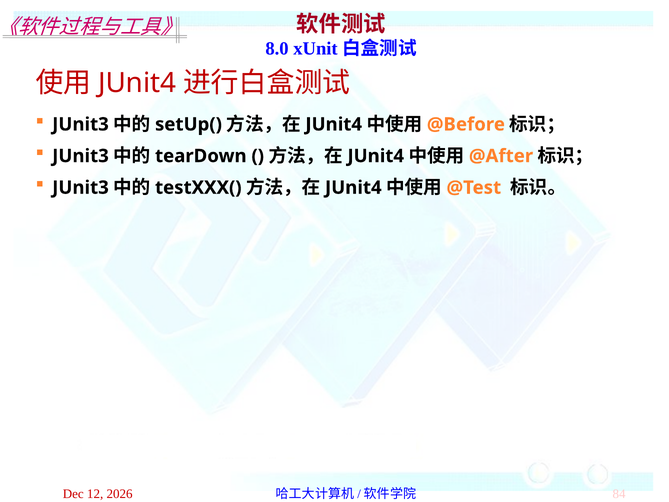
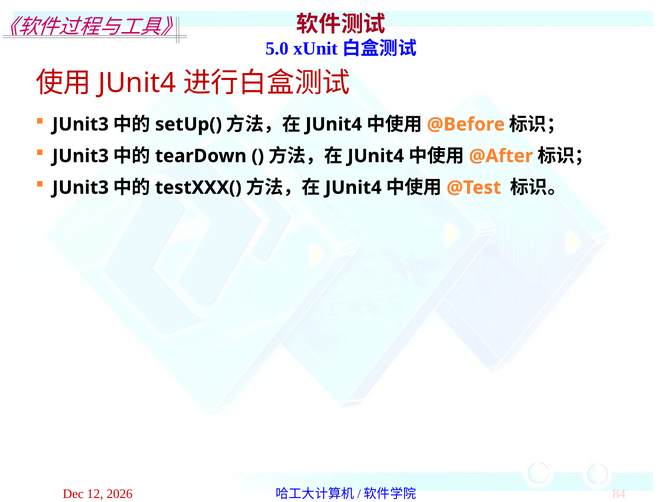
8.0: 8.0 -> 5.0 (277, 49)
